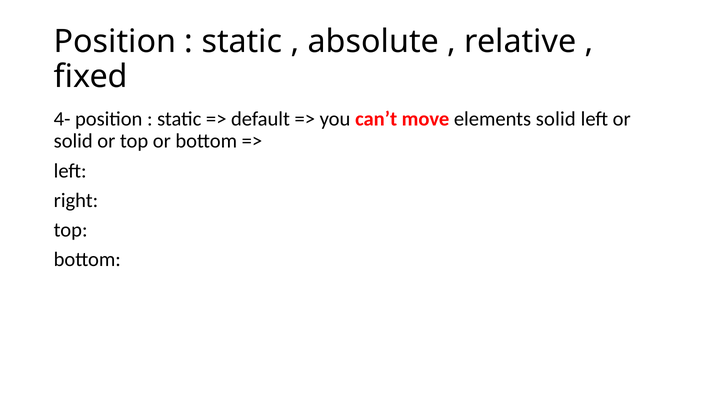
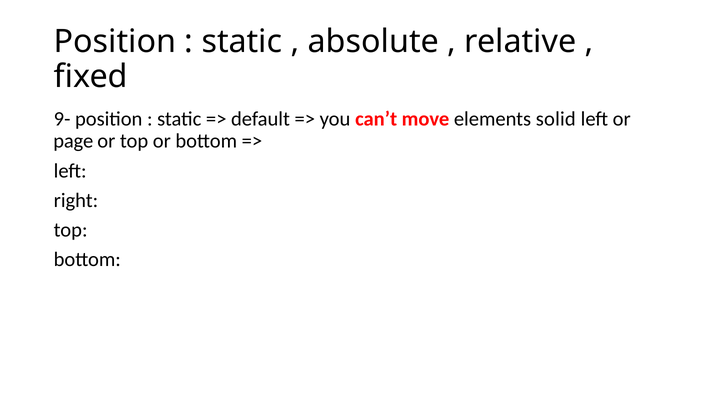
4-: 4- -> 9- (62, 119)
solid: solid -> page (73, 141)
